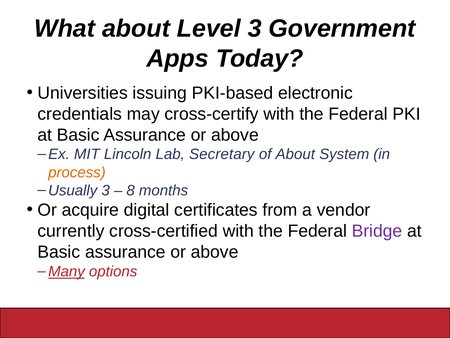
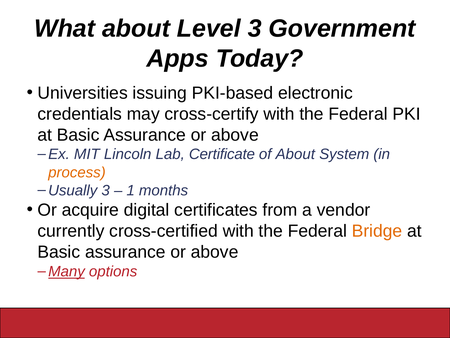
Secretary: Secretary -> Certificate (222, 154)
8: 8 -> 1 (131, 190)
Bridge colour: purple -> orange (377, 231)
